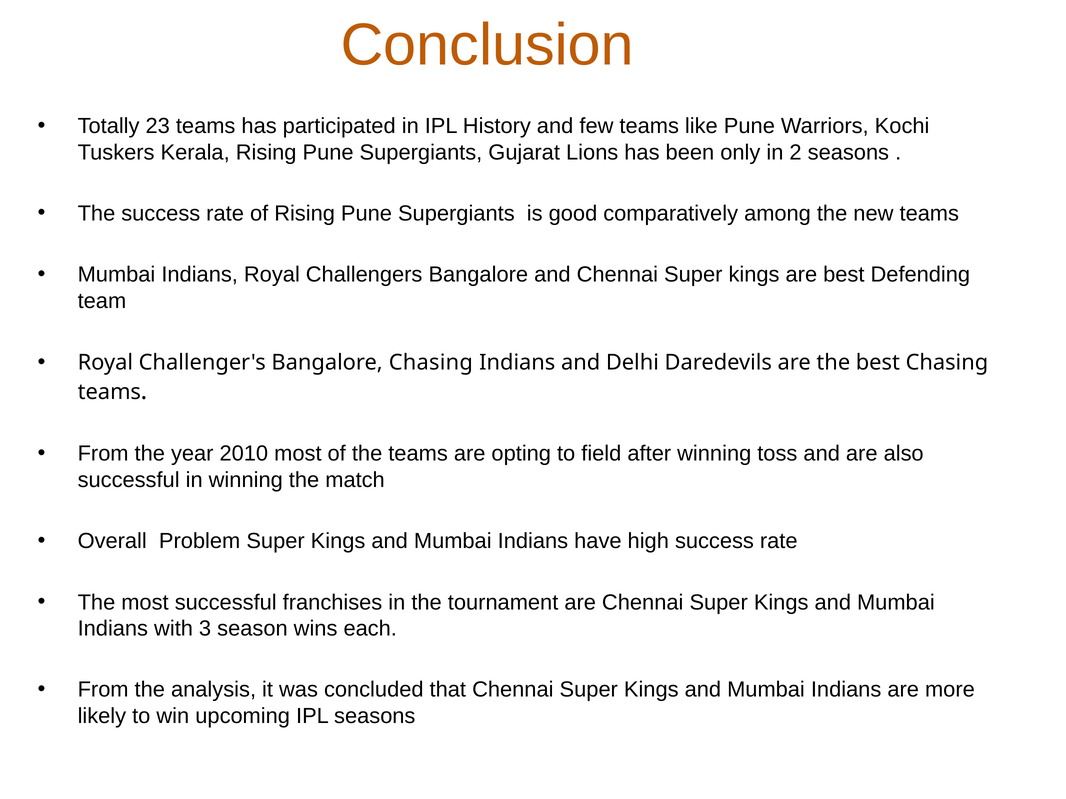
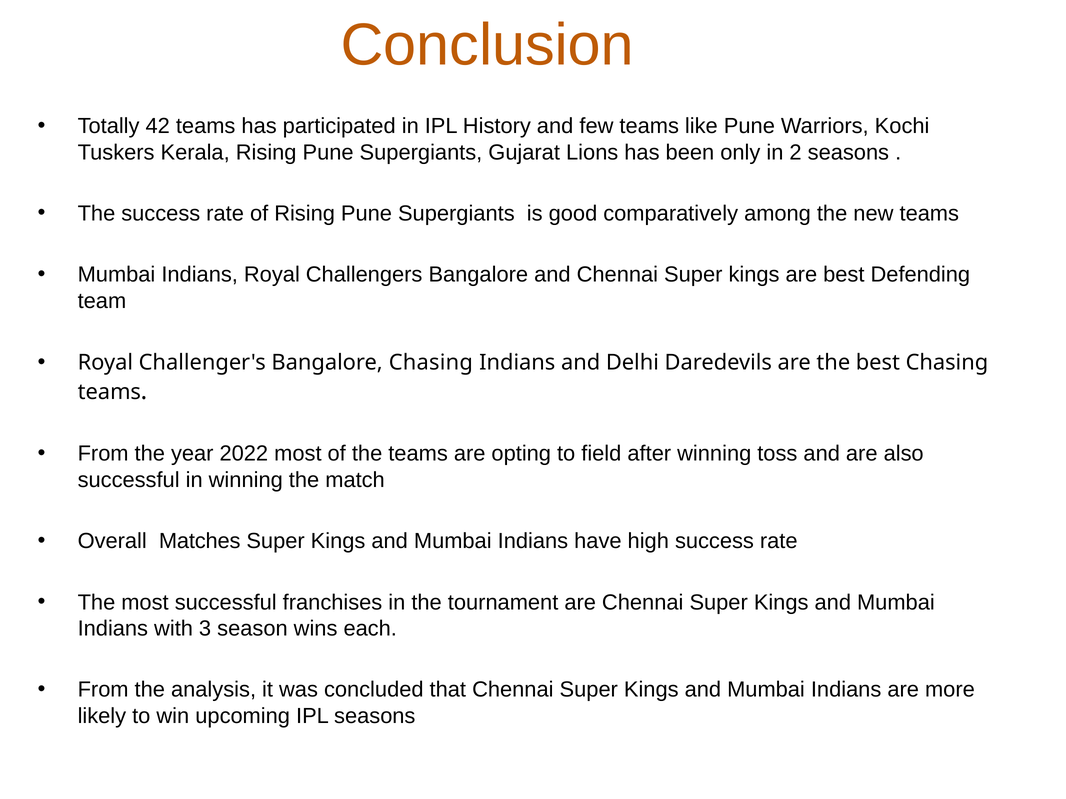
23: 23 -> 42 (158, 126)
2010: 2010 -> 2022 (244, 454)
Problem: Problem -> Matches (200, 541)
